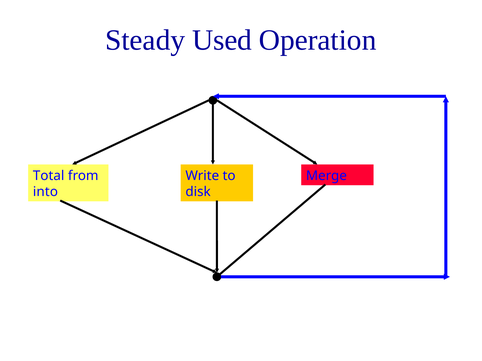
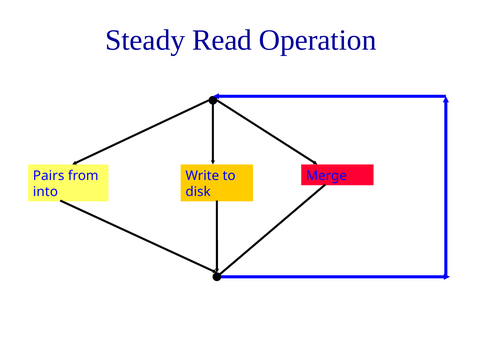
Used: Used -> Read (222, 40)
Total: Total -> Pairs (49, 176)
